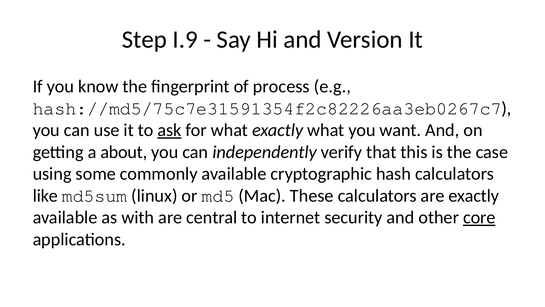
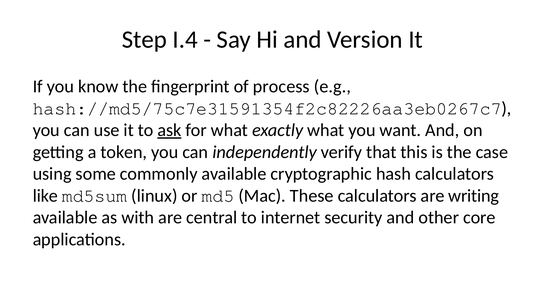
I.9: I.9 -> I.4 (185, 40)
about: about -> token (124, 152)
are exactly: exactly -> writing (474, 195)
core underline: present -> none (479, 217)
